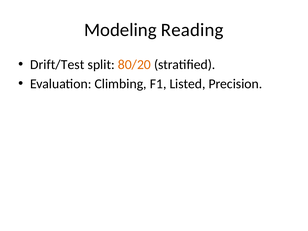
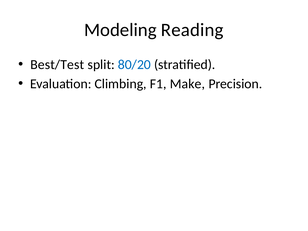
Drift/Test: Drift/Test -> Best/Test (57, 65)
80/20 colour: orange -> blue (134, 65)
Listed: Listed -> Make (187, 84)
